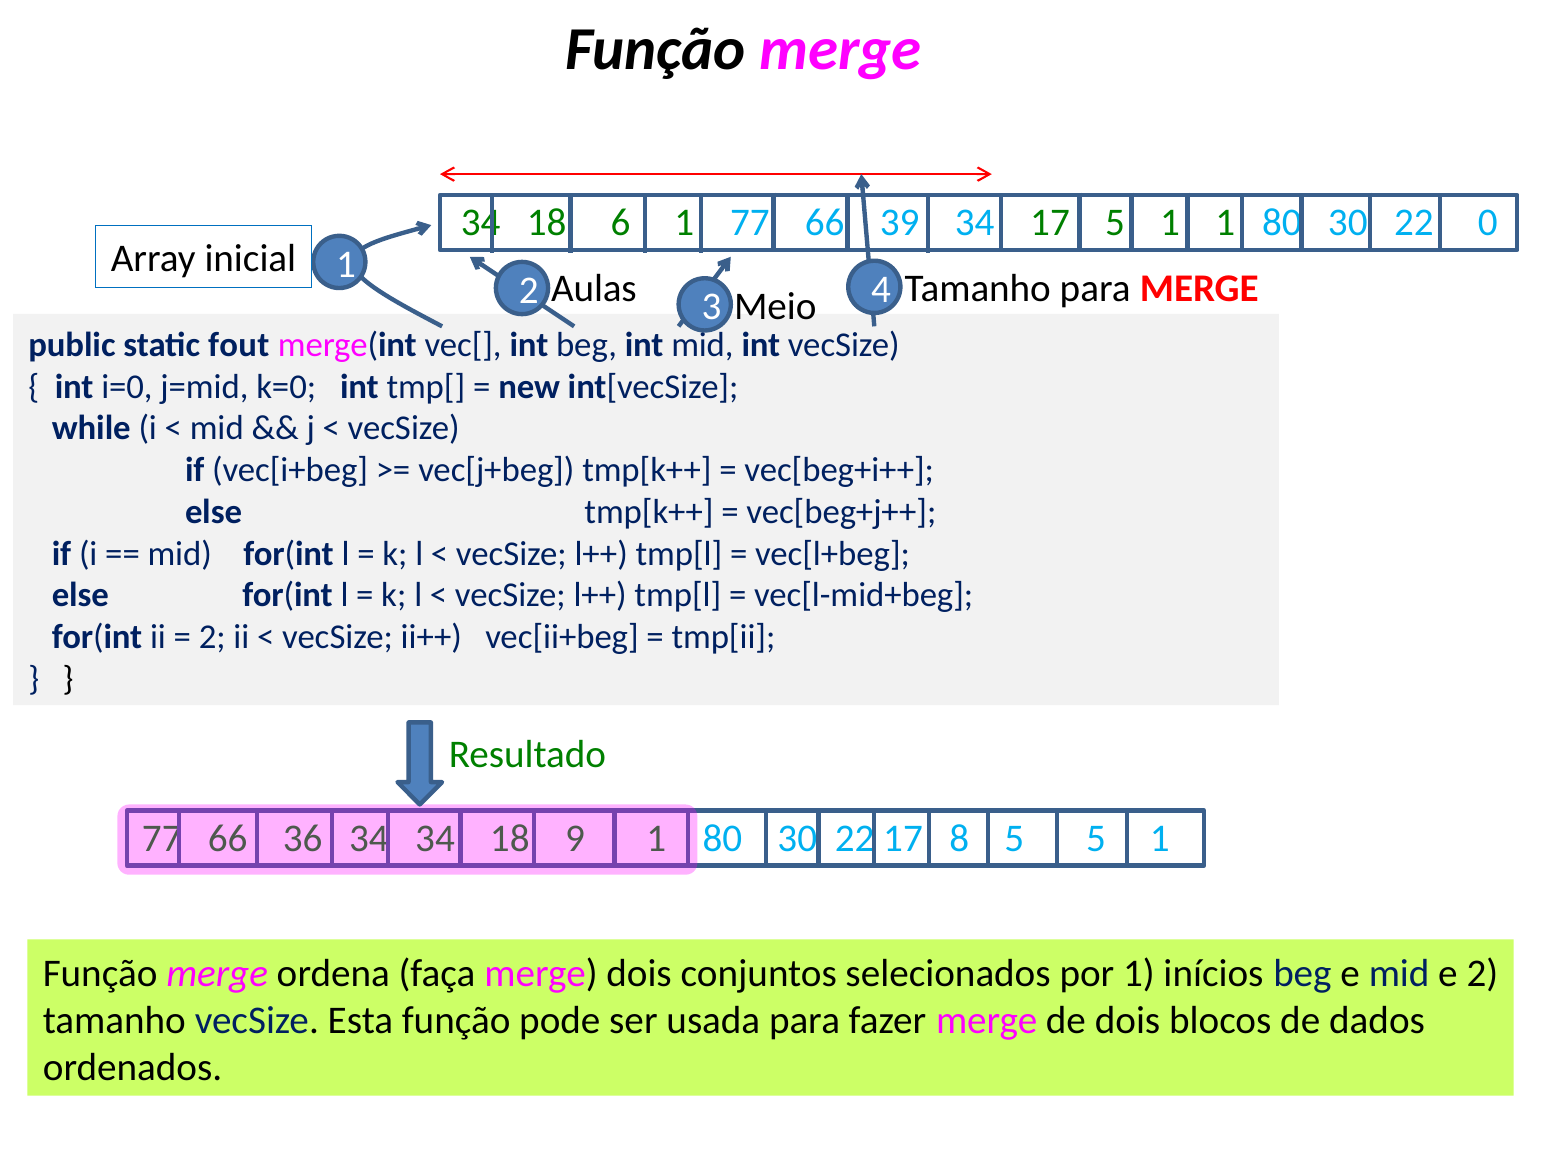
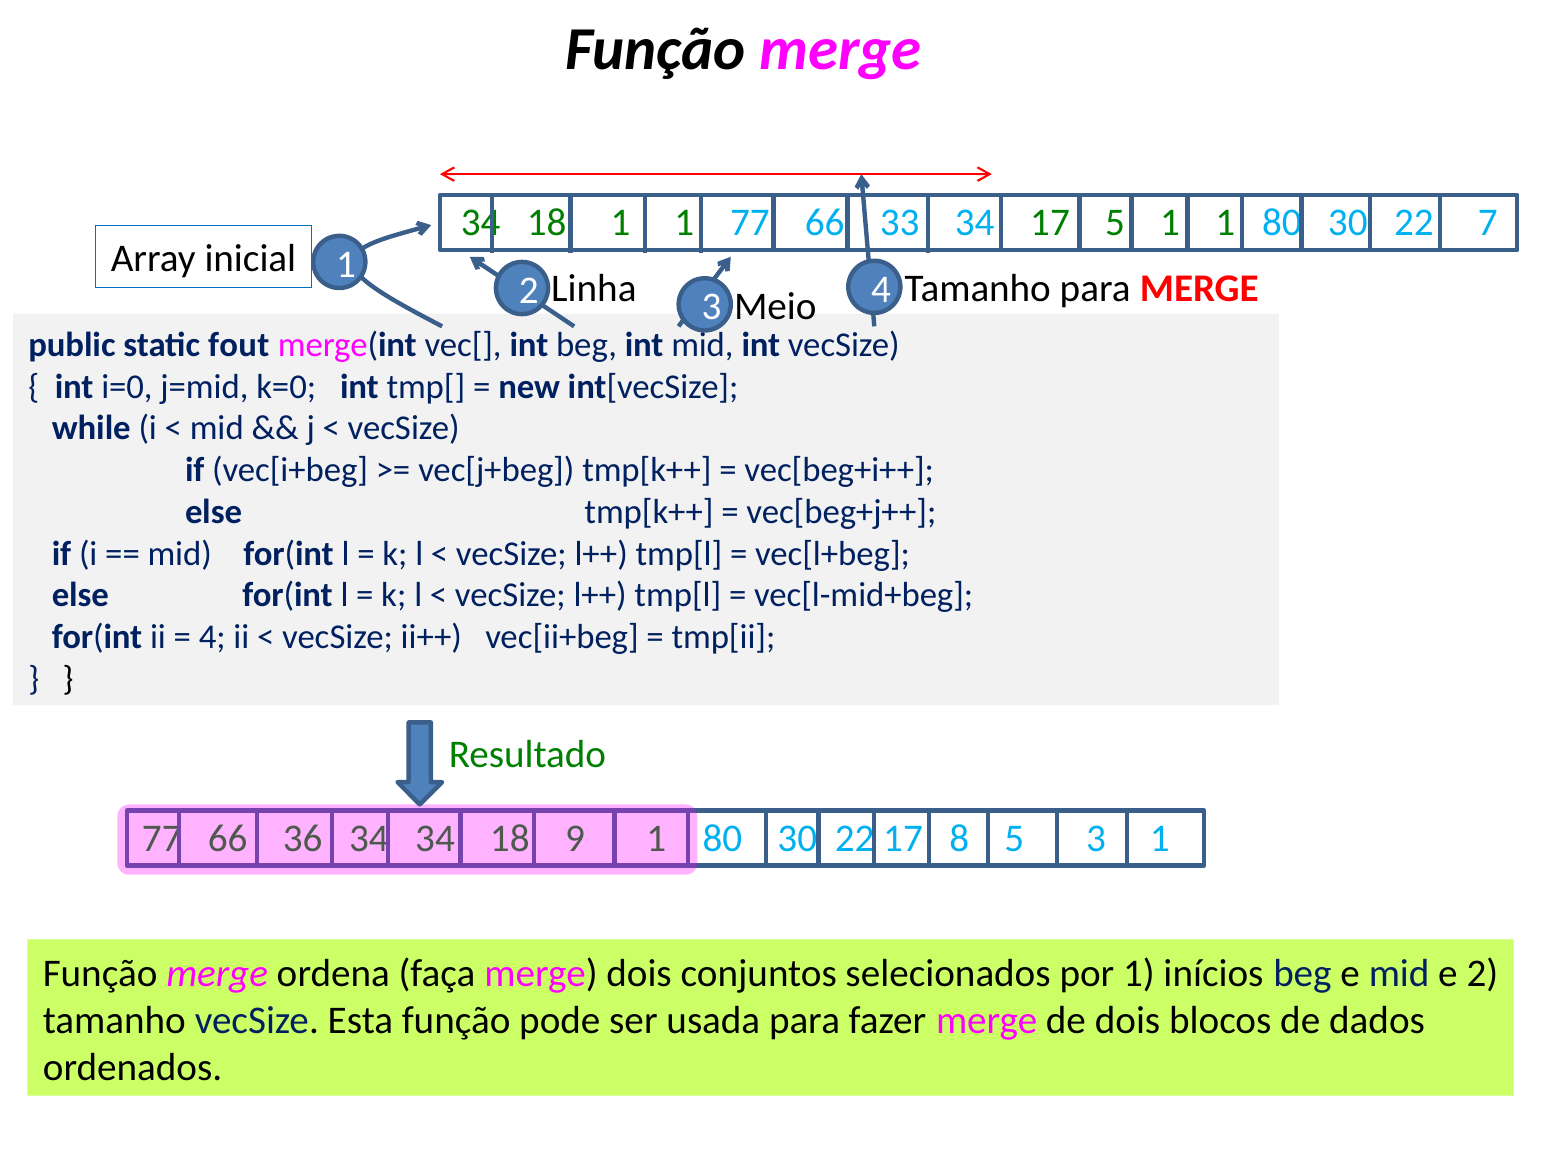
18 6: 6 -> 1 (621, 223)
39: 39 -> 33 (900, 223)
0: 0 -> 7 (1488, 223)
Aulas: Aulas -> Linha (594, 289)
2: 2 -> 4 (212, 637)
5 5: 5 -> 3 (1096, 838)
